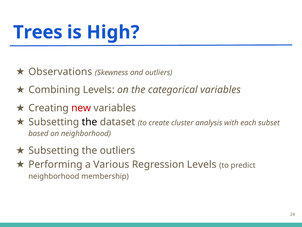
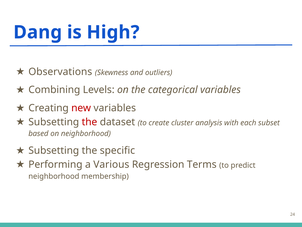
Trees: Trees -> Dang (38, 32)
the colour: black -> red (89, 122)
the outliers: outliers -> specific (117, 150)
Regression Levels: Levels -> Terms (202, 164)
